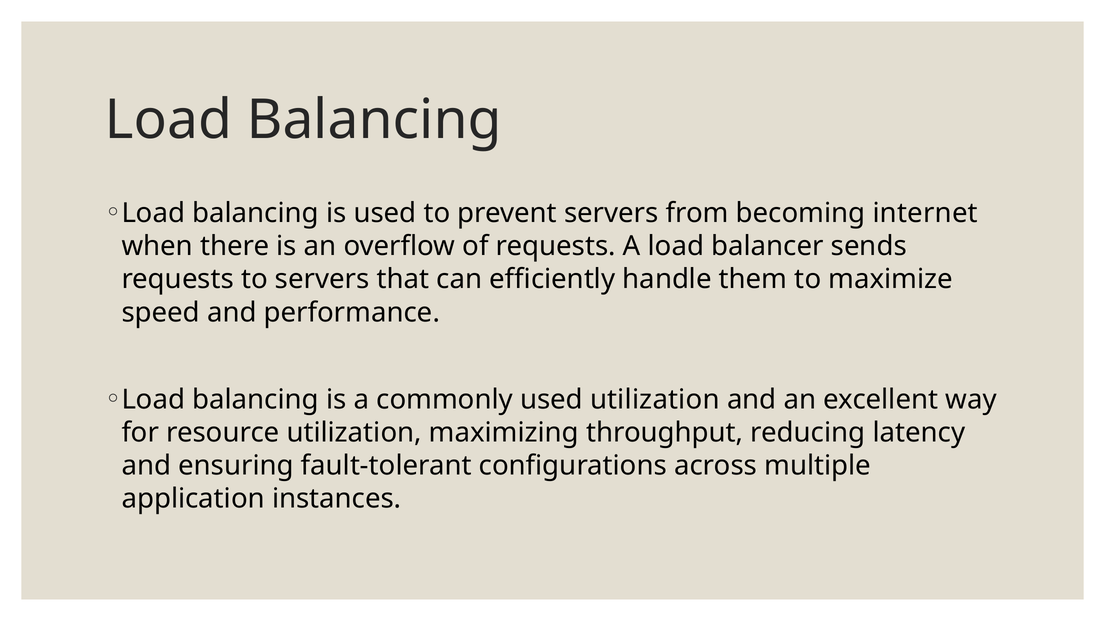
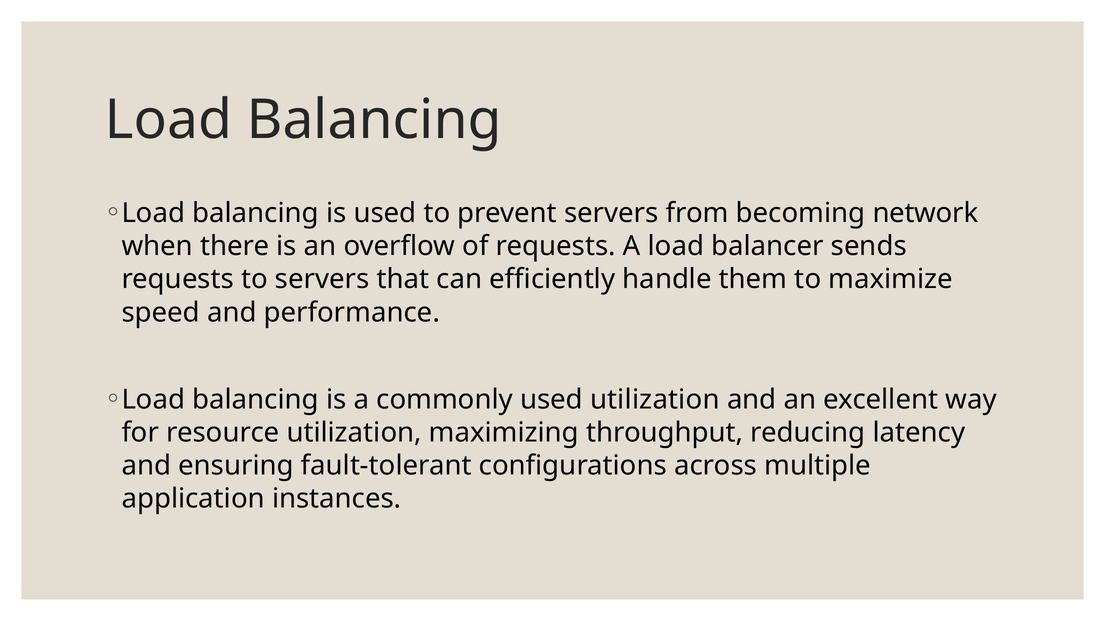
internet: internet -> network (925, 213)
